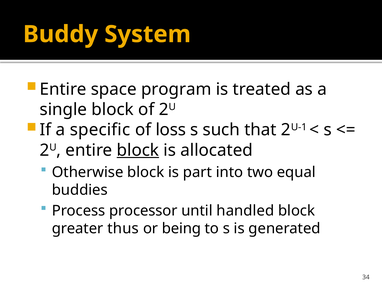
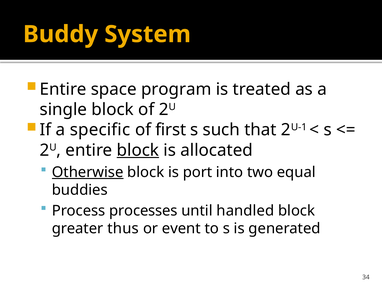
loss: loss -> first (171, 130)
Otherwise underline: none -> present (88, 172)
part: part -> port (197, 172)
processor: processor -> processes (143, 211)
being: being -> event (181, 229)
